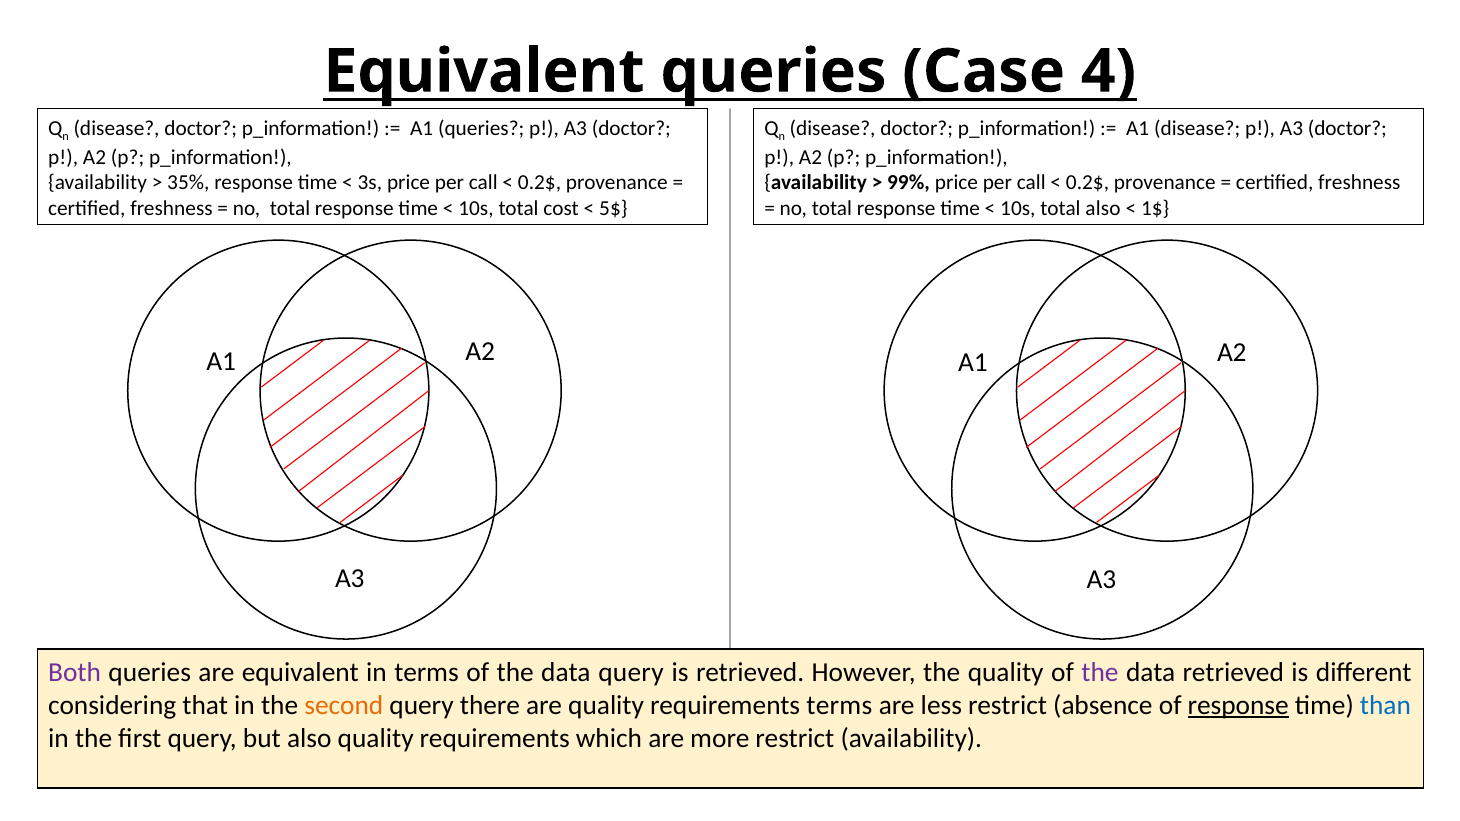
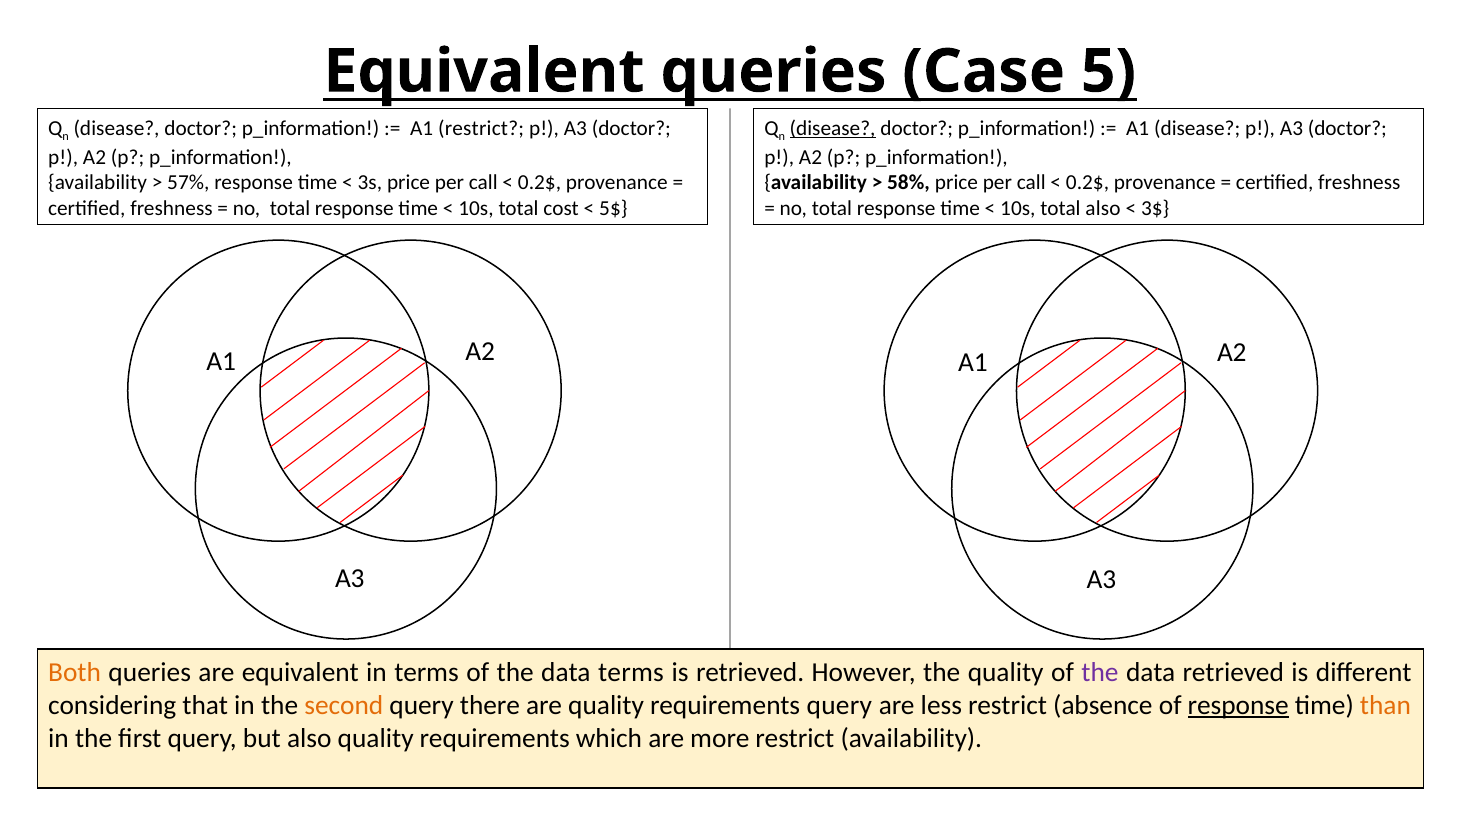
4: 4 -> 5 (1108, 72)
A1 queries: queries -> restrict (481, 128)
disease underline: none -> present (833, 128)
35%: 35% -> 57% (188, 183)
99%: 99% -> 58% (908, 183)
1$: 1$ -> 3$ (1155, 208)
Both colour: purple -> orange (75, 673)
data query: query -> terms (631, 673)
requirements terms: terms -> query (839, 706)
than colour: blue -> orange (1385, 706)
